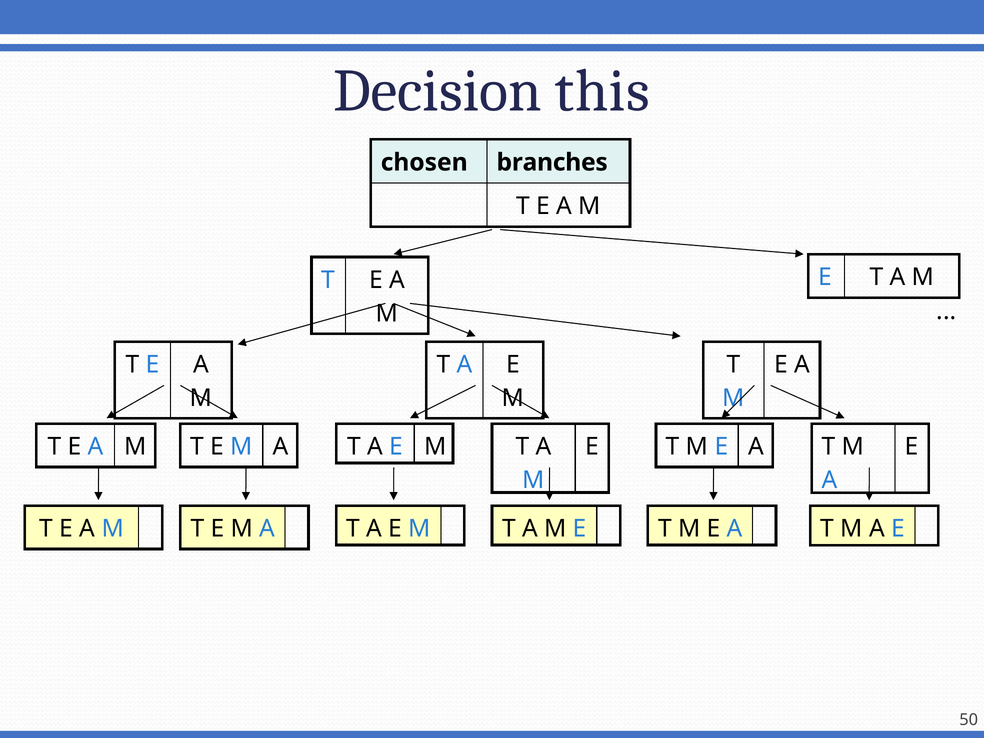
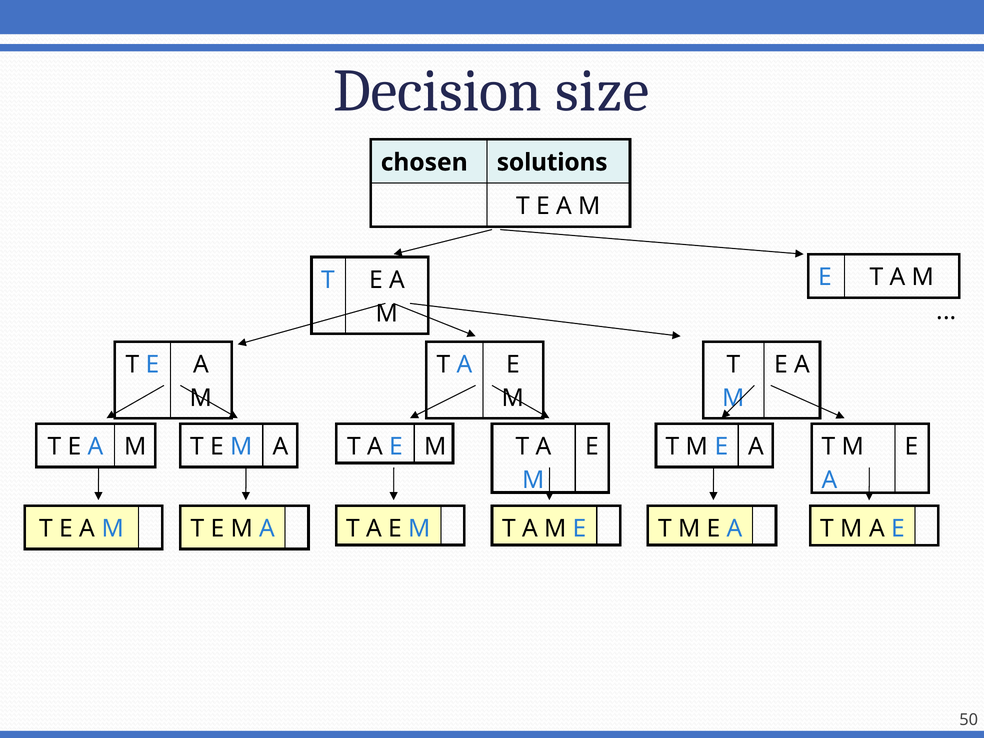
this: this -> size (602, 91)
branches: branches -> solutions (552, 162)
